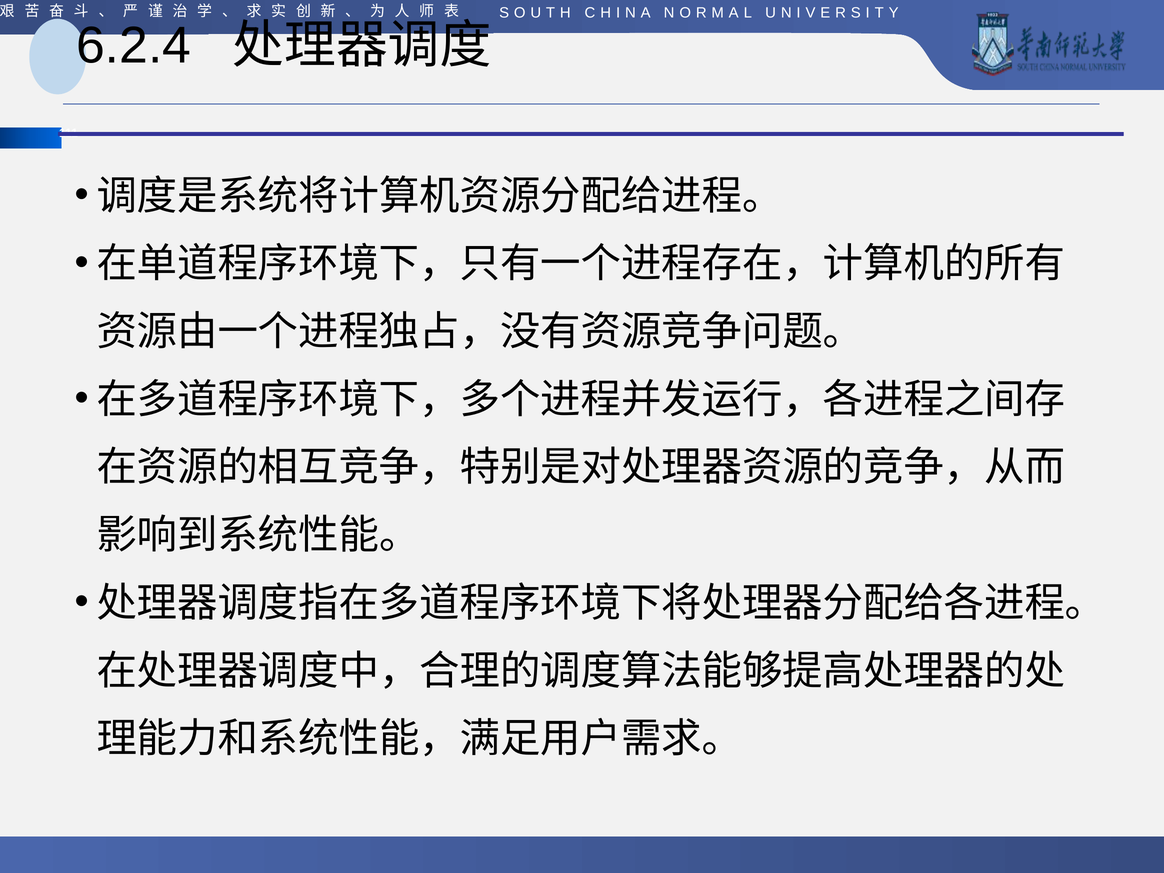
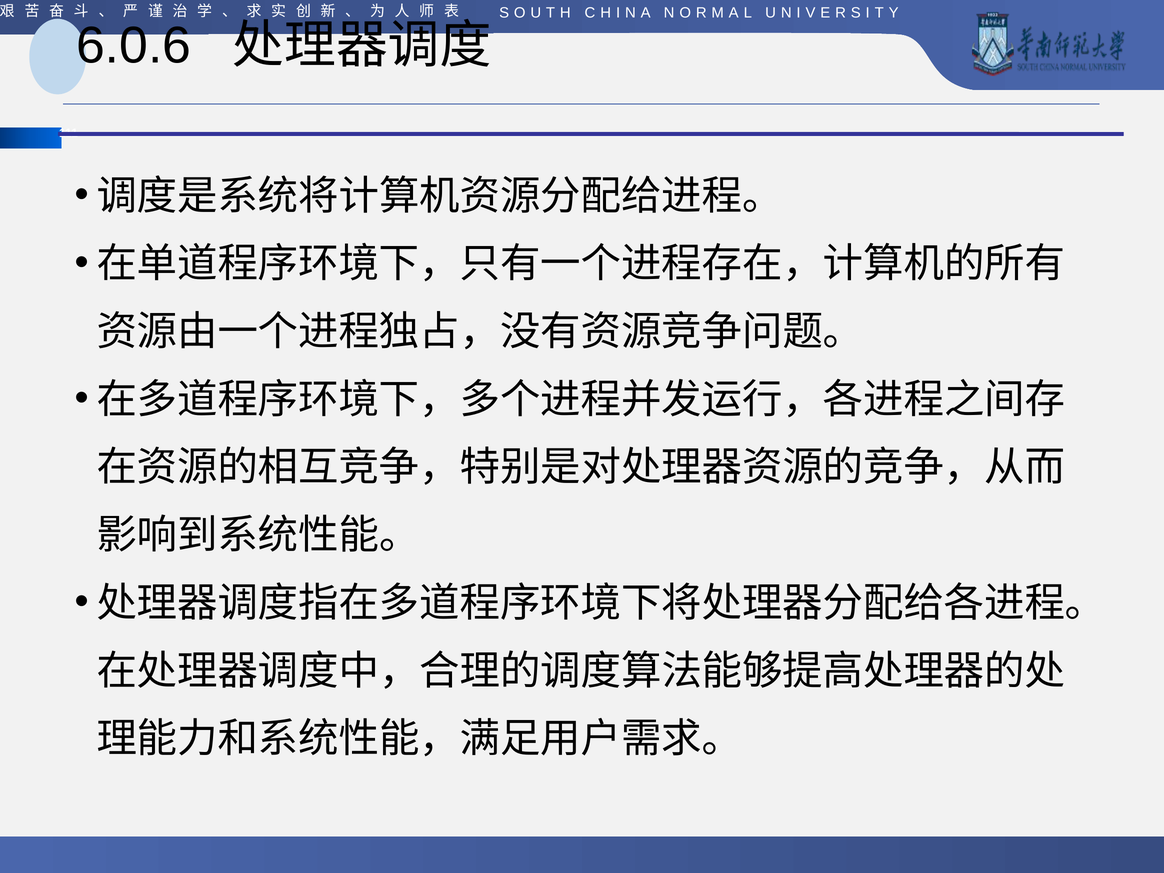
6.2.4: 6.2.4 -> 6.0.6 (134, 46)
